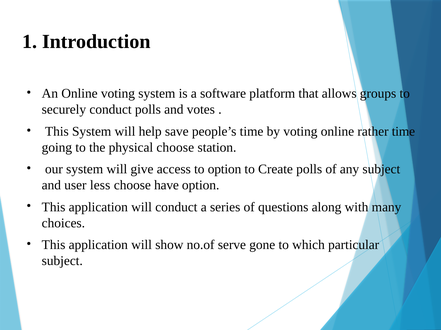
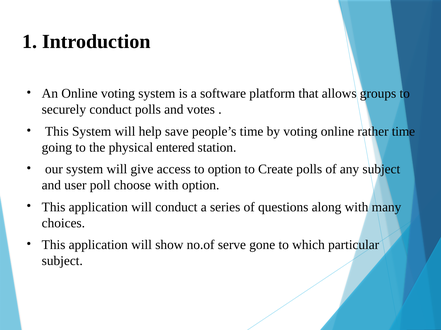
physical choose: choose -> entered (175, 148)
less: less -> poll (100, 186)
choose have: have -> with (166, 186)
